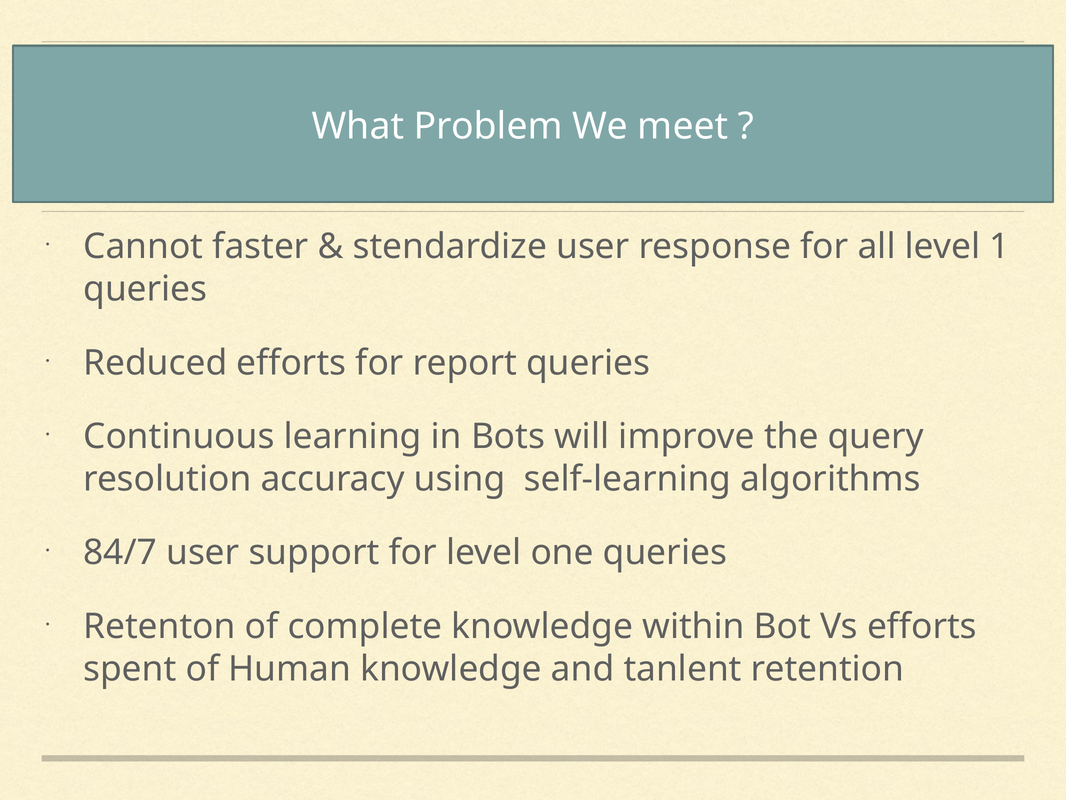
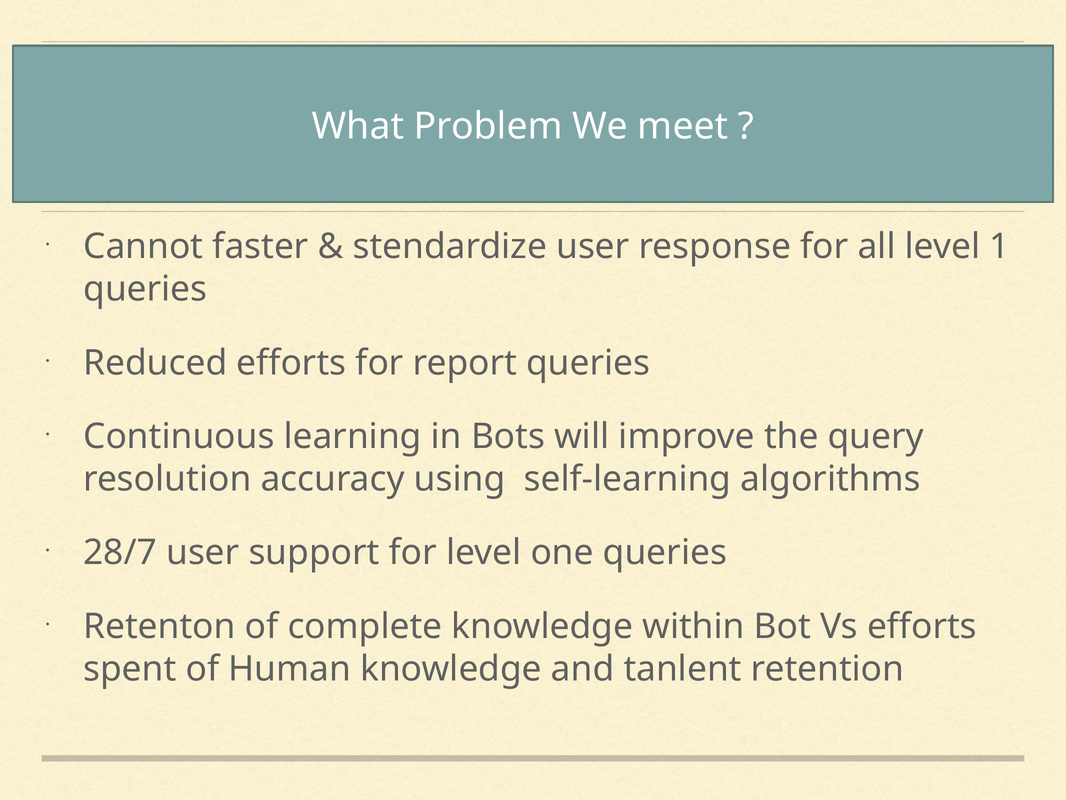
84/7: 84/7 -> 28/7 (120, 552)
